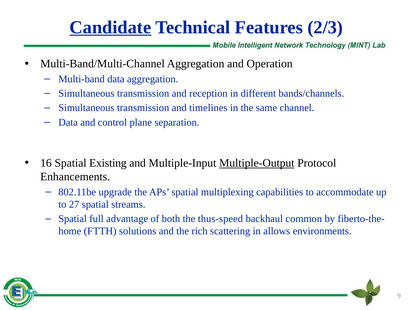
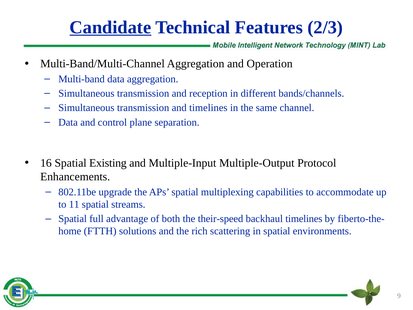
Multiple-Output underline: present -> none (257, 163)
27: 27 -> 11 (74, 204)
thus-speed: thus-speed -> their-speed (221, 219)
backhaul common: common -> timelines (304, 219)
in allows: allows -> spatial (277, 231)
